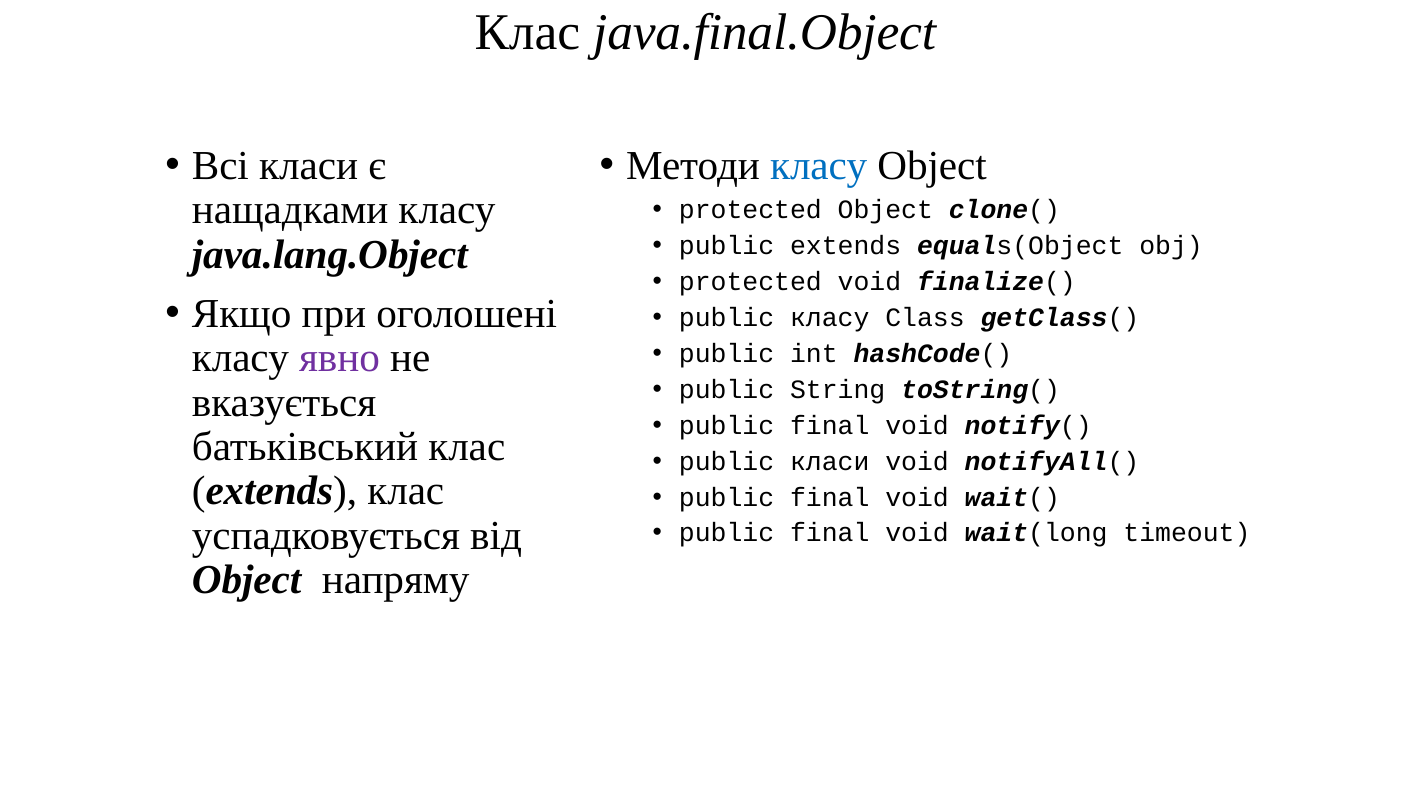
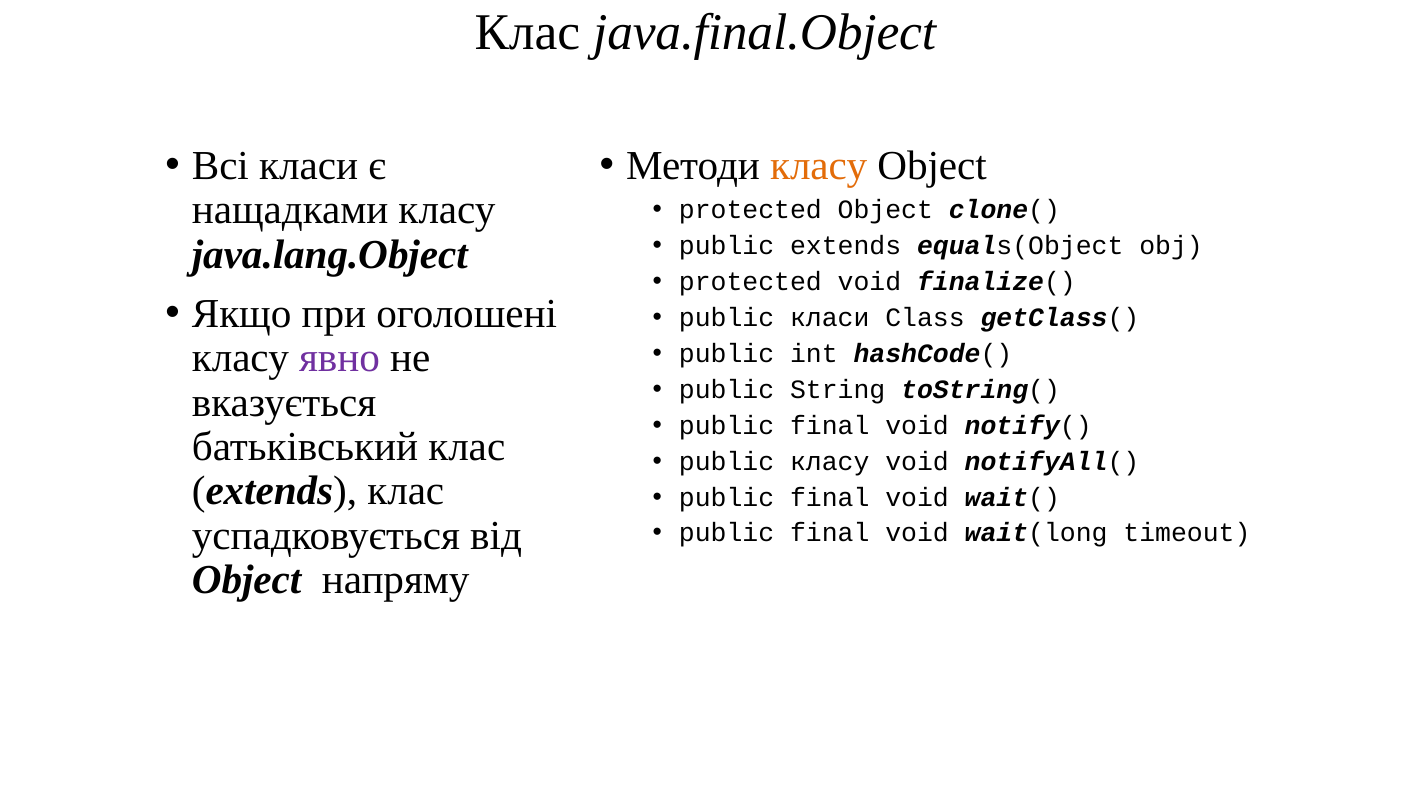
класу colour: blue -> orange (819, 166)
public класу: класу -> класи (830, 318)
public класи: класи -> класу (830, 461)
